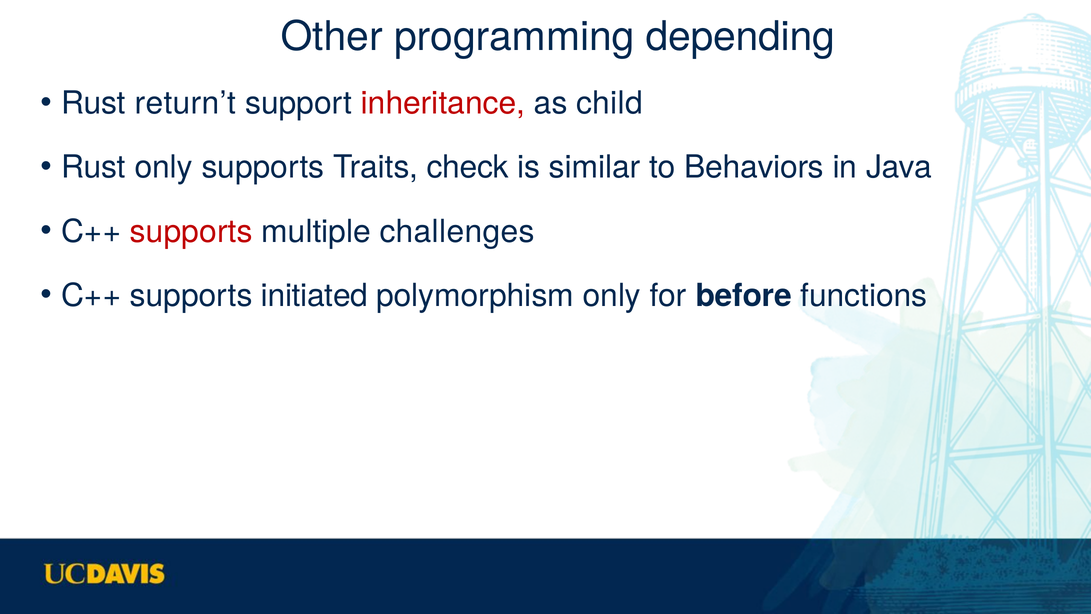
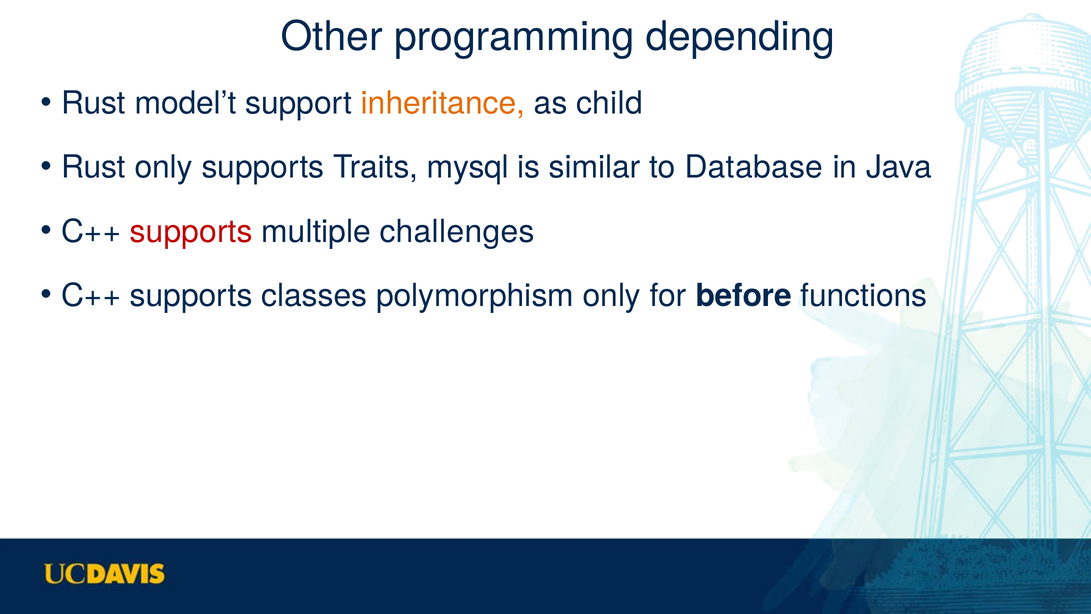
return’t: return’t -> model’t (186, 103)
inheritance colour: red -> orange (443, 103)
check: check -> mysql (468, 167)
Behaviors: Behaviors -> Database (754, 167)
initiated: initiated -> classes (314, 295)
